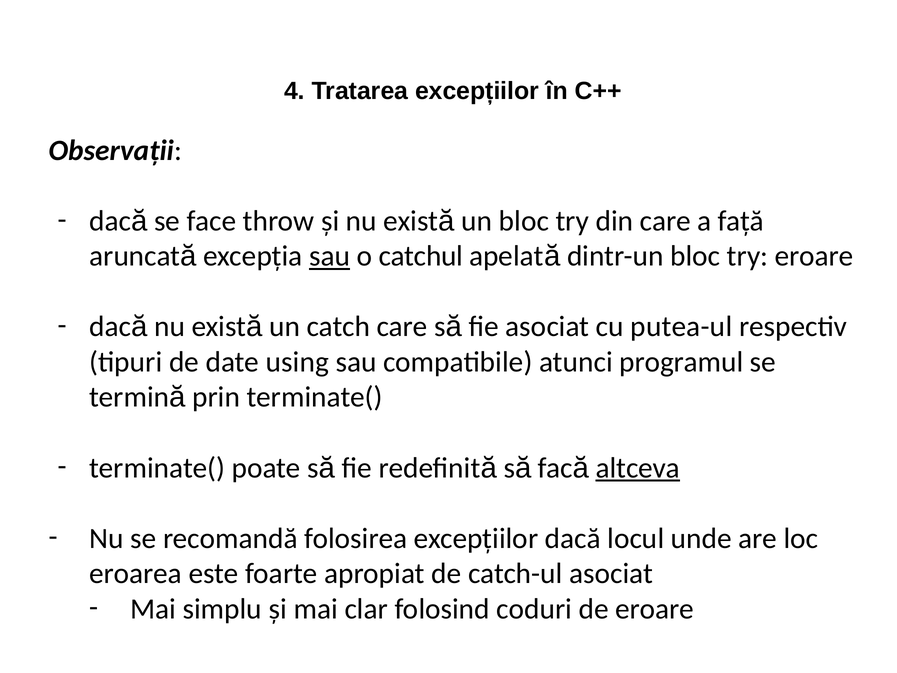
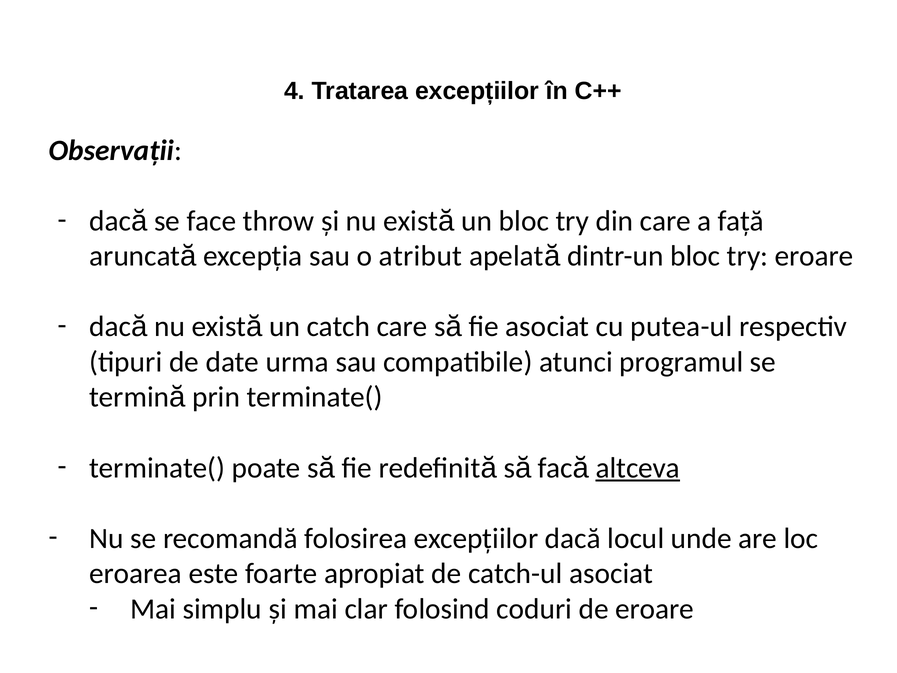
sau underline: present -> none (330, 256)
catchul: catchul -> atribut (421, 256)
using: using -> urma (297, 362)
